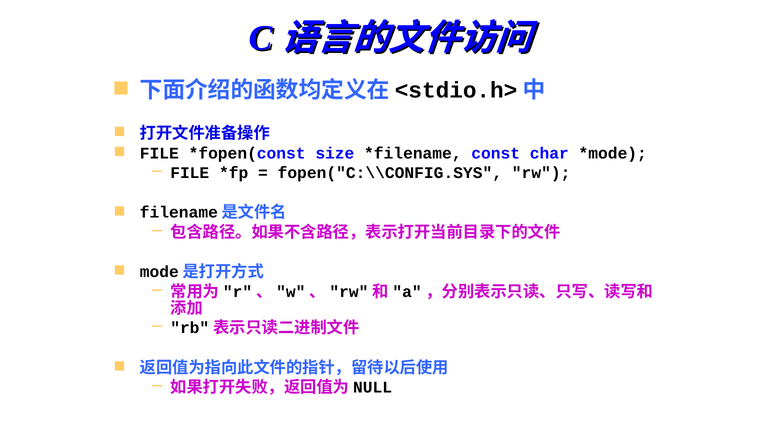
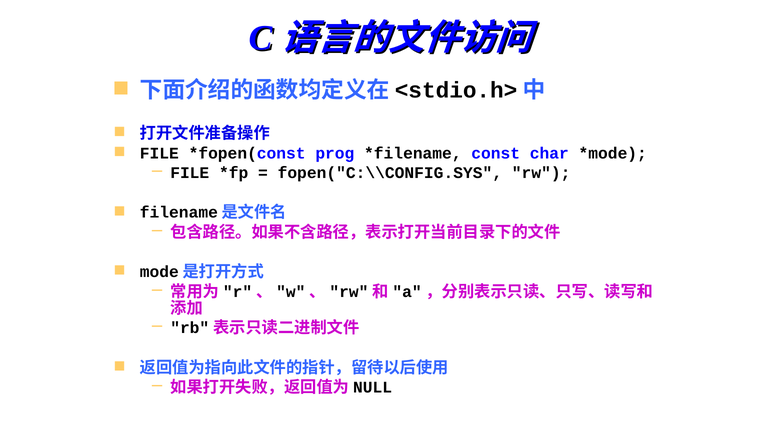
size: size -> prog (335, 153)
